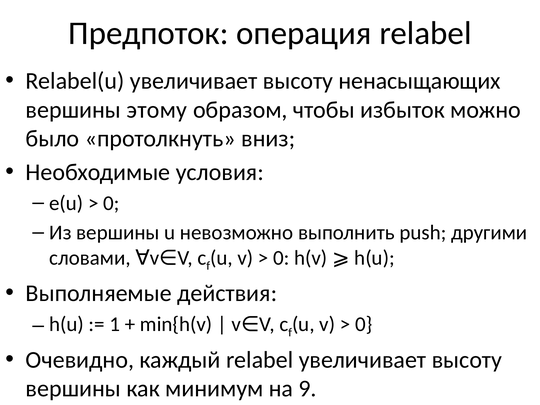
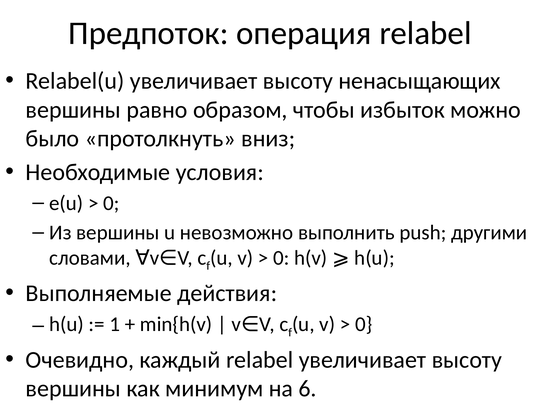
этому: этому -> равно (157, 110)
9: 9 -> 6 (308, 389)
